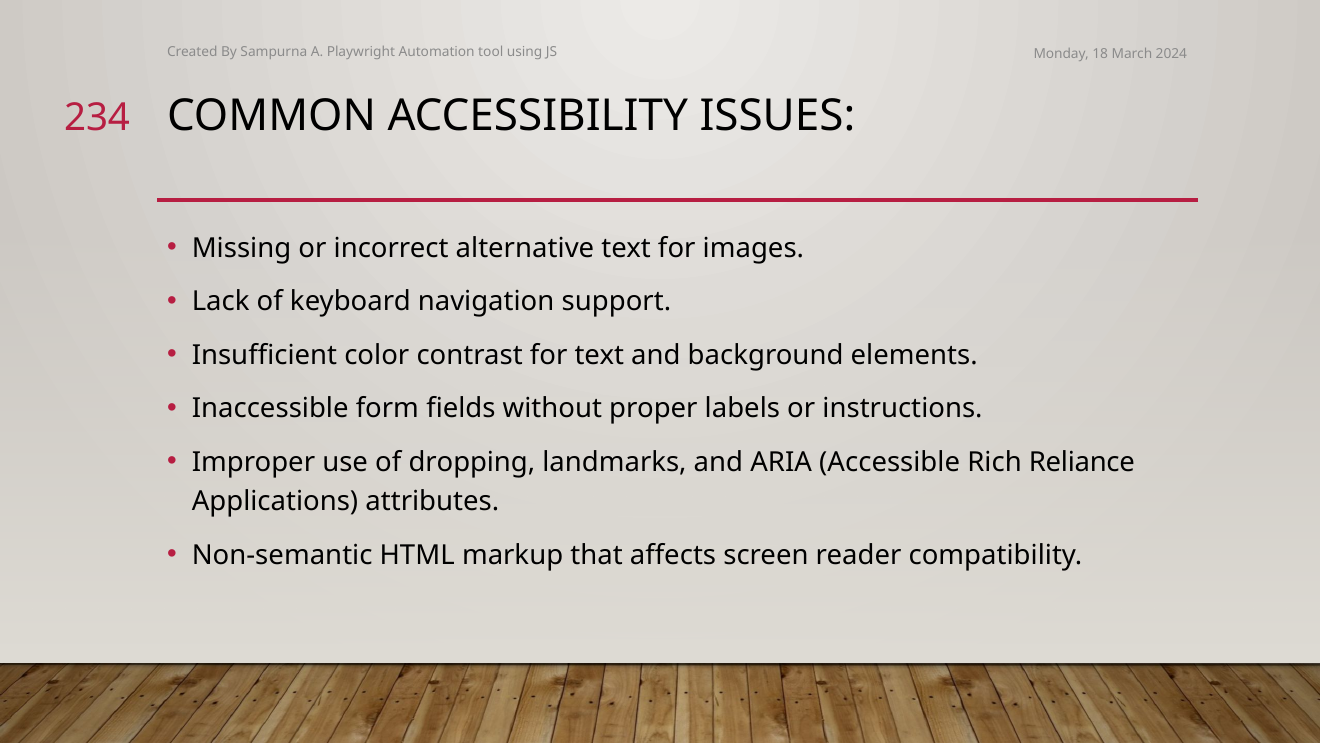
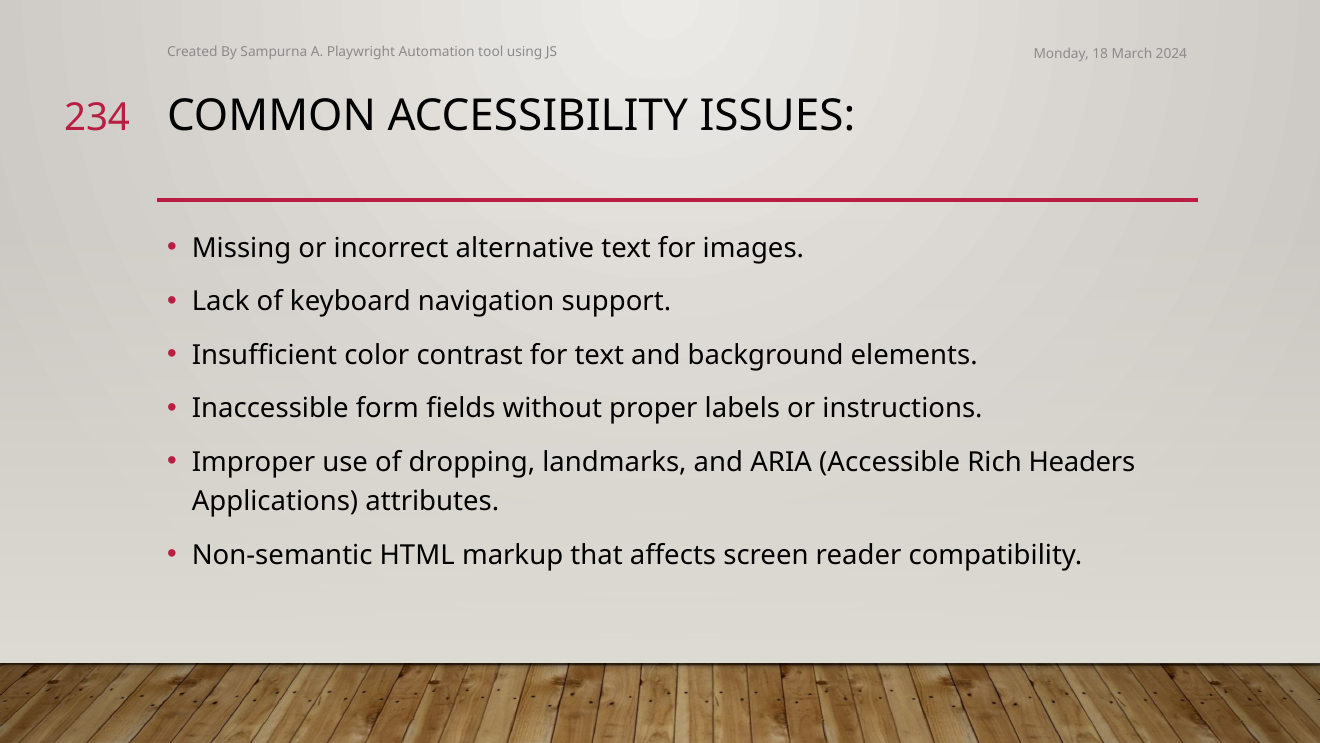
Reliance: Reliance -> Headers (1082, 462)
